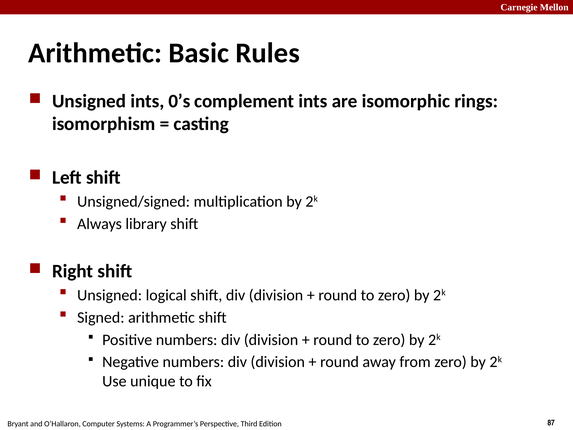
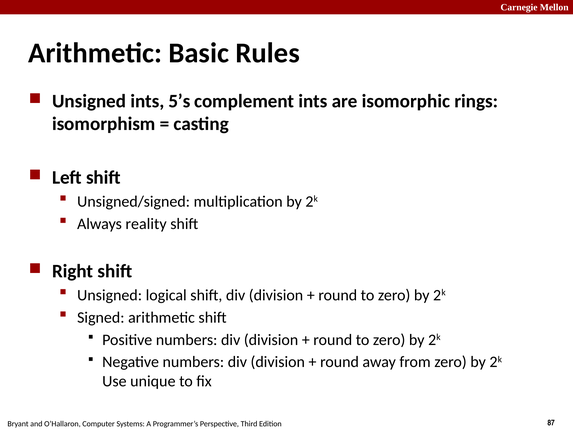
0’s: 0’s -> 5’s (179, 101)
library: library -> reality (146, 224)
